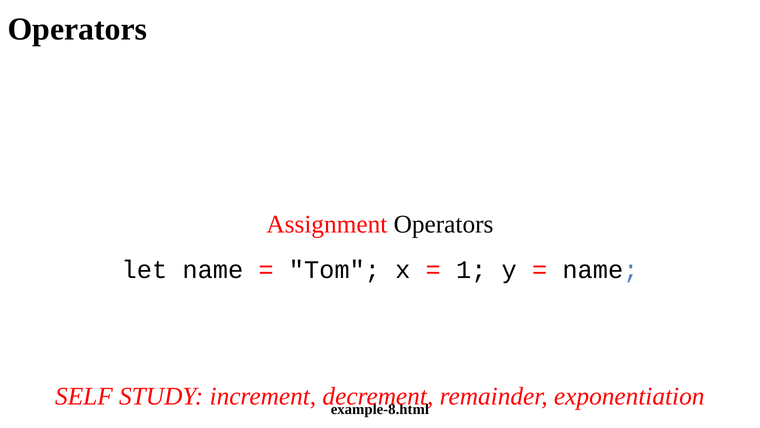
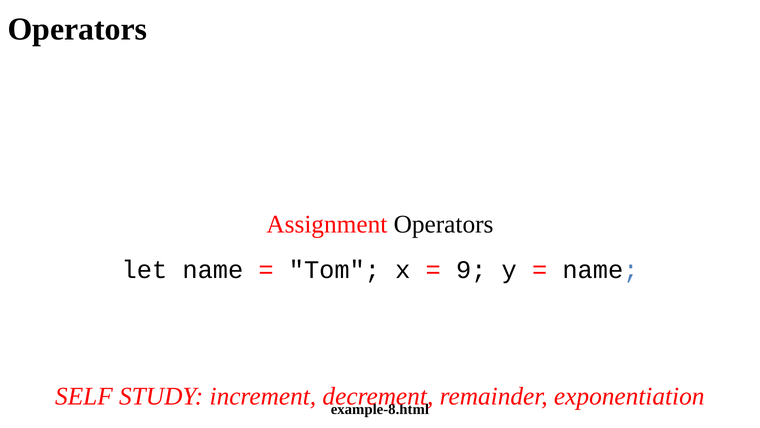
1: 1 -> 9 (471, 270)
